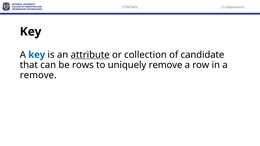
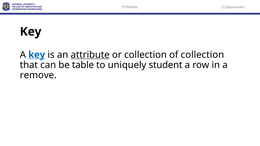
key underline: none -> present (37, 55)
of candidate: candidate -> collection (202, 55)
rows: rows -> table (83, 65)
uniquely remove: remove -> student (166, 65)
